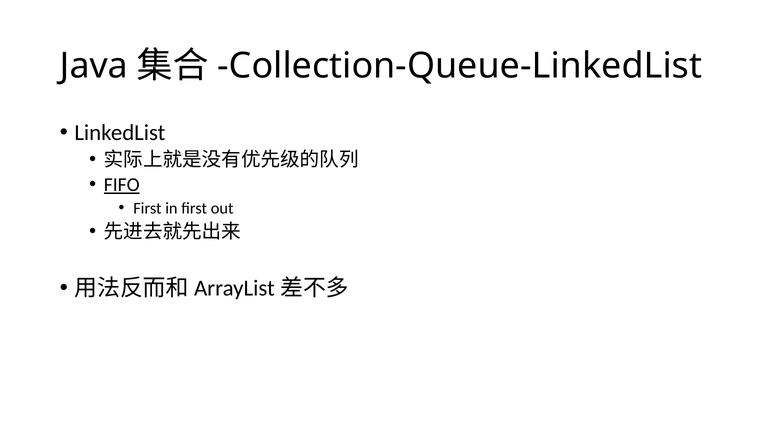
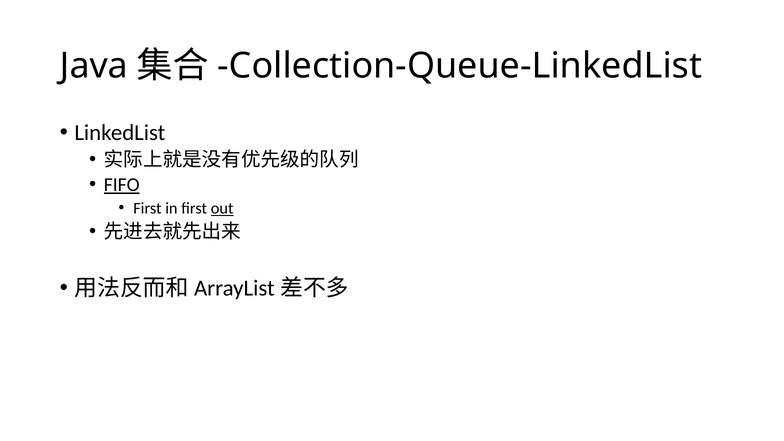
out underline: none -> present (222, 208)
